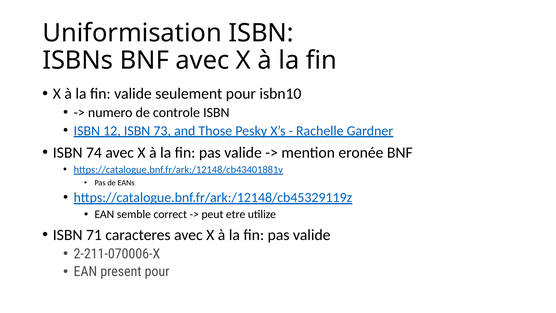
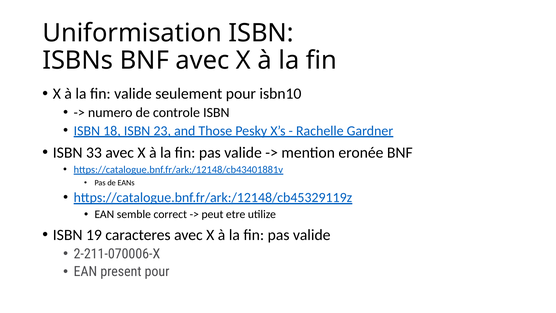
12: 12 -> 18 (112, 131)
73: 73 -> 23 (162, 131)
74: 74 -> 33 (94, 152)
71: 71 -> 19 (94, 235)
